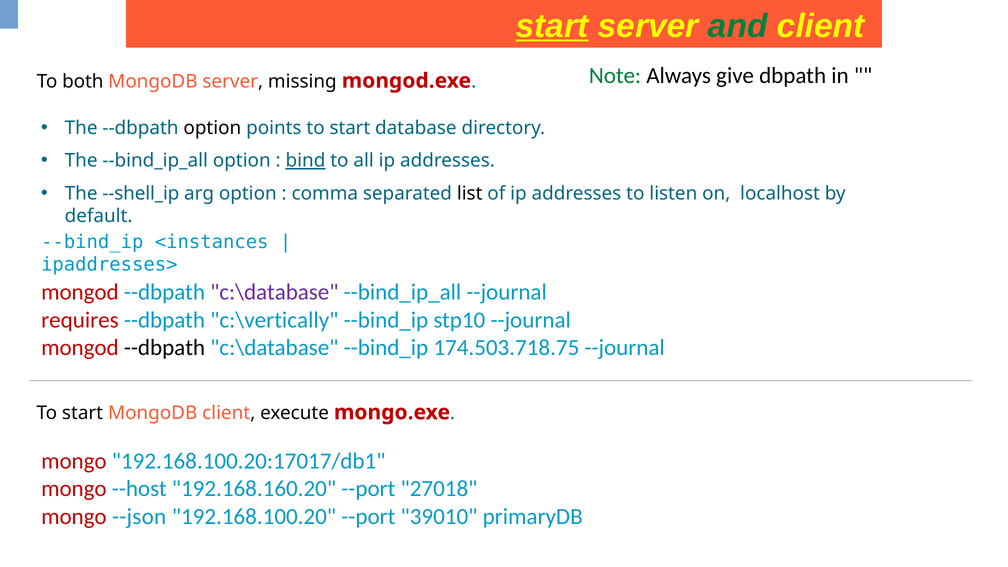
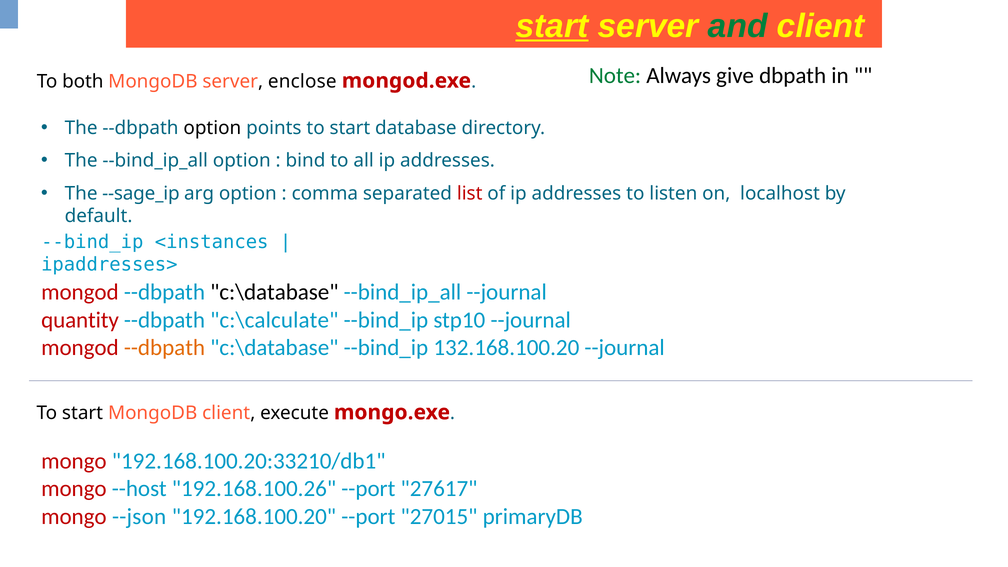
missing: missing -> enclose (302, 82)
bind underline: present -> none (305, 161)
--shell_ip: --shell_ip -> --sage_ip (141, 193)
list colour: black -> red (470, 193)
c:\database colour: purple -> black (274, 292)
requires: requires -> quantity (80, 320)
c:\vertically: c:\vertically -> c:\calculate (274, 320)
--dbpath colour: black -> orange (164, 348)
174.503.718.75: 174.503.718.75 -> 132.168.100.20 (506, 348)
192.168.100.20:17017/db1: 192.168.100.20:17017/db1 -> 192.168.100.20:33210/db1 (249, 461)
192.168.160.20: 192.168.160.20 -> 192.168.100.26 (254, 489)
27018: 27018 -> 27617 (439, 489)
39010: 39010 -> 27015 (439, 517)
